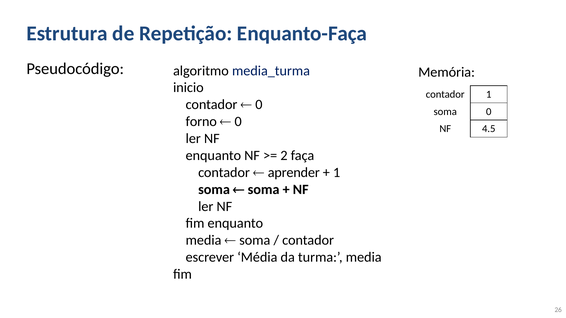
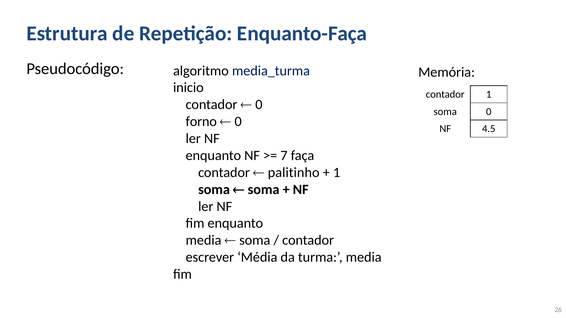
2: 2 -> 7 (284, 156)
aprender: aprender -> palitinho (294, 173)
